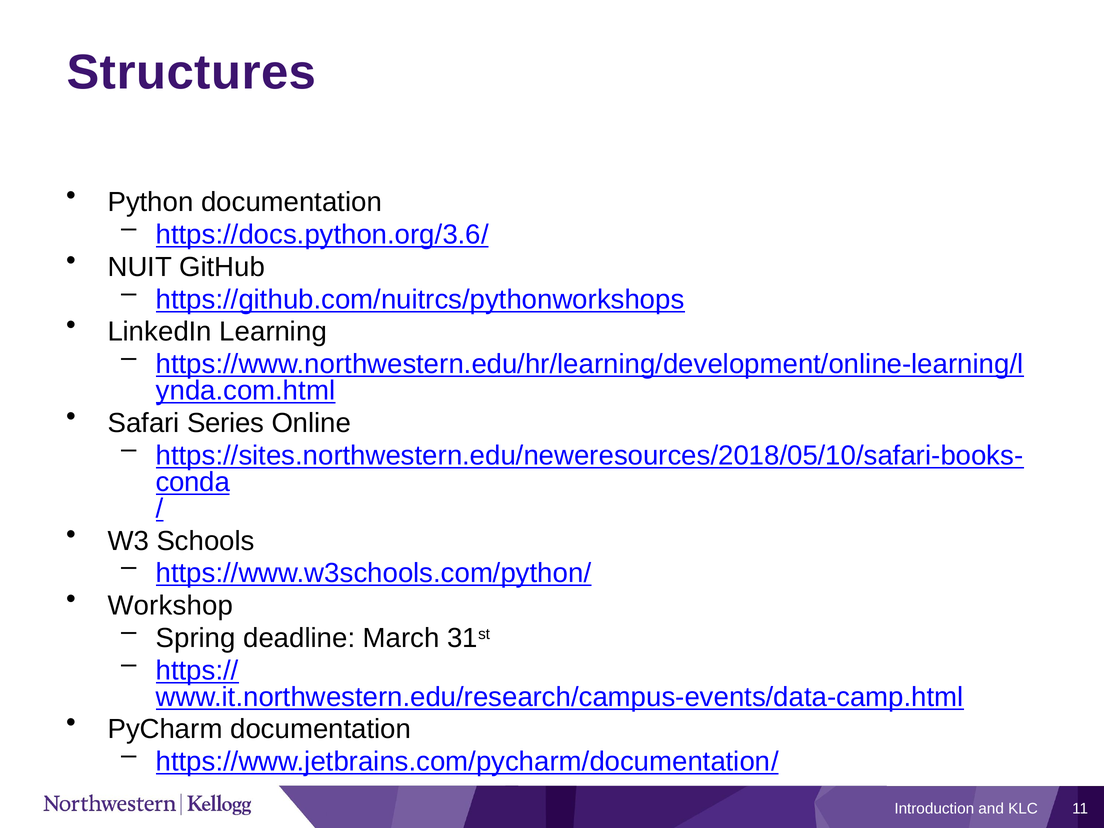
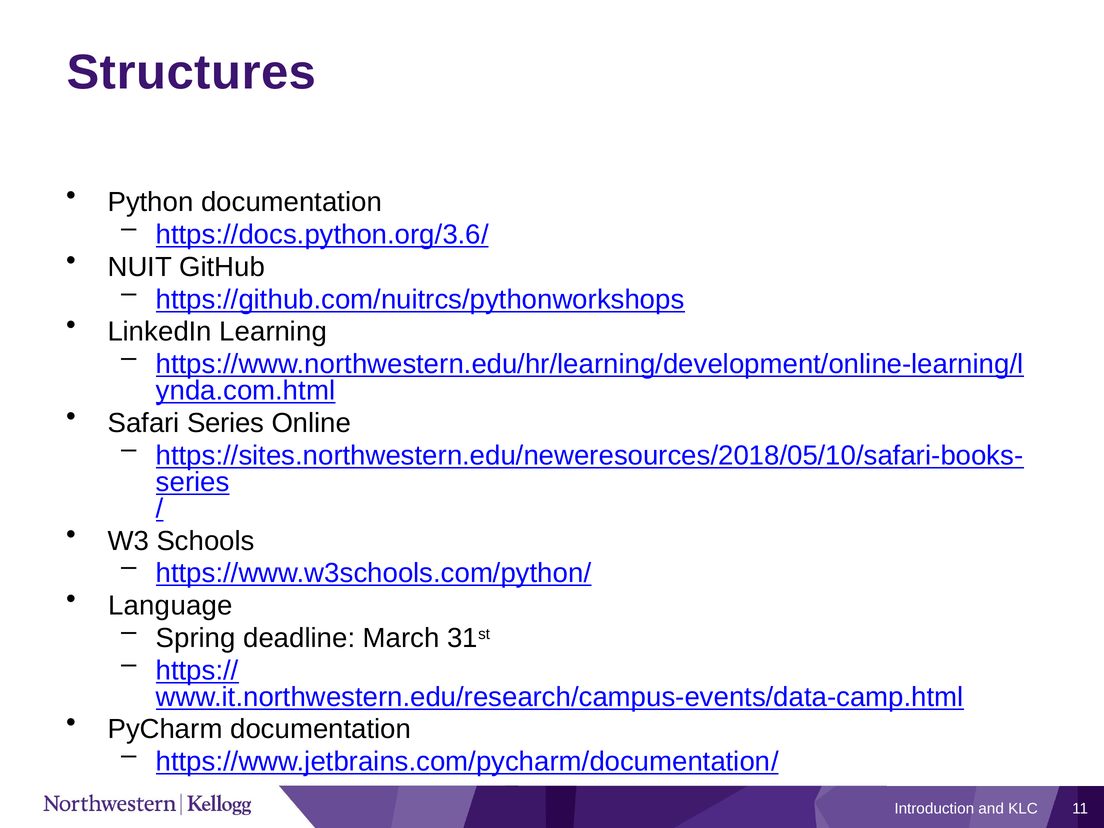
conda: conda -> series (193, 482)
Workshop: Workshop -> Language (170, 606)
